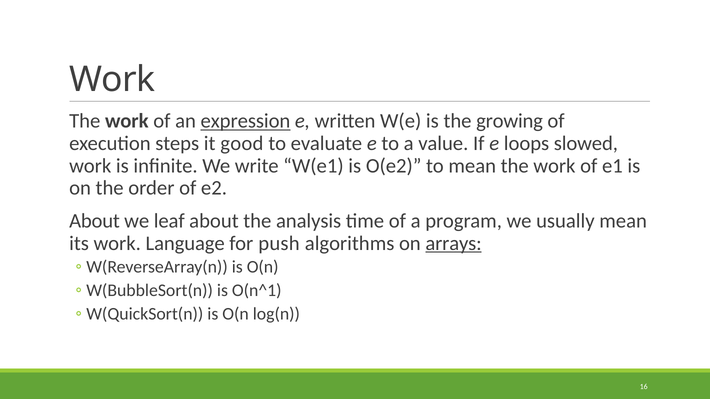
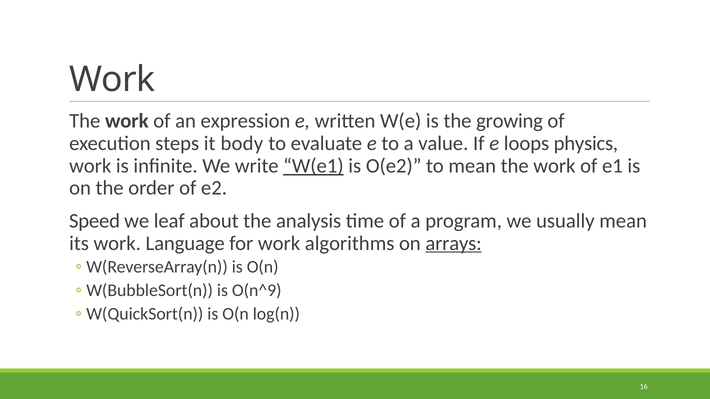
expression underline: present -> none (245, 121)
good: good -> body (242, 144)
slowed: slowed -> physics (586, 144)
W(e1 underline: none -> present (313, 166)
About: About -> Speed (95, 221)
for push: push -> work (279, 243)
O(n^1: O(n^1 -> O(n^9 (257, 291)
